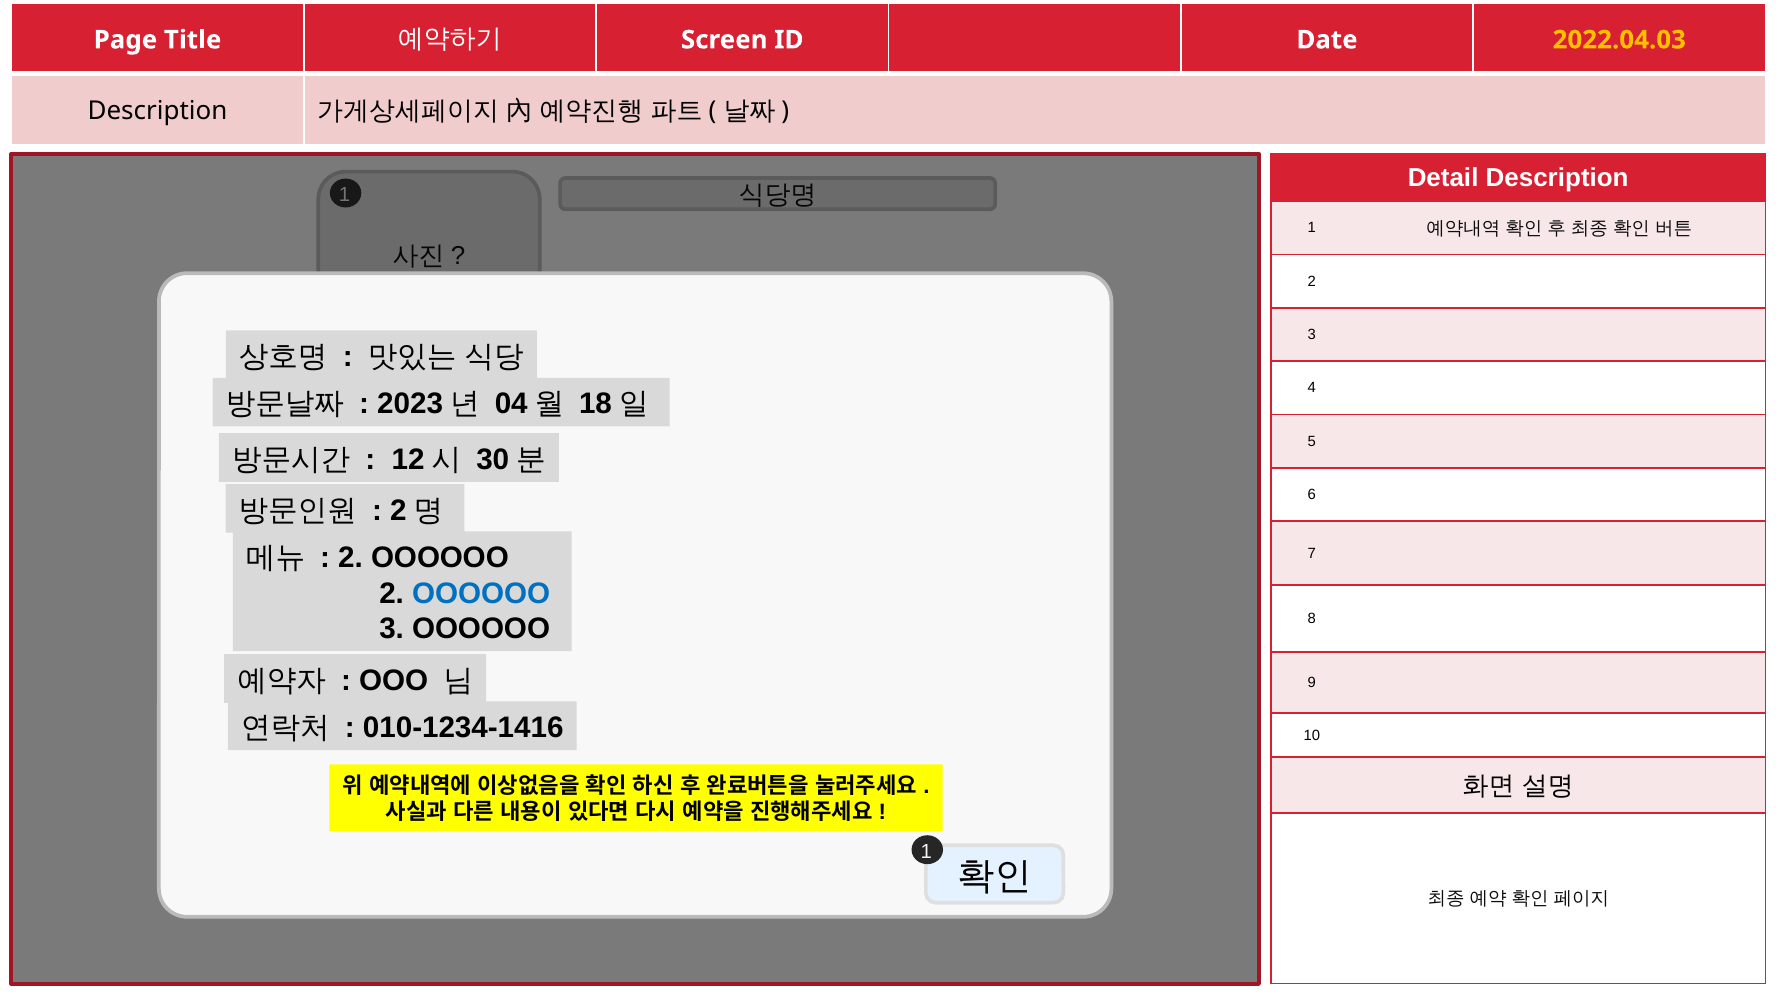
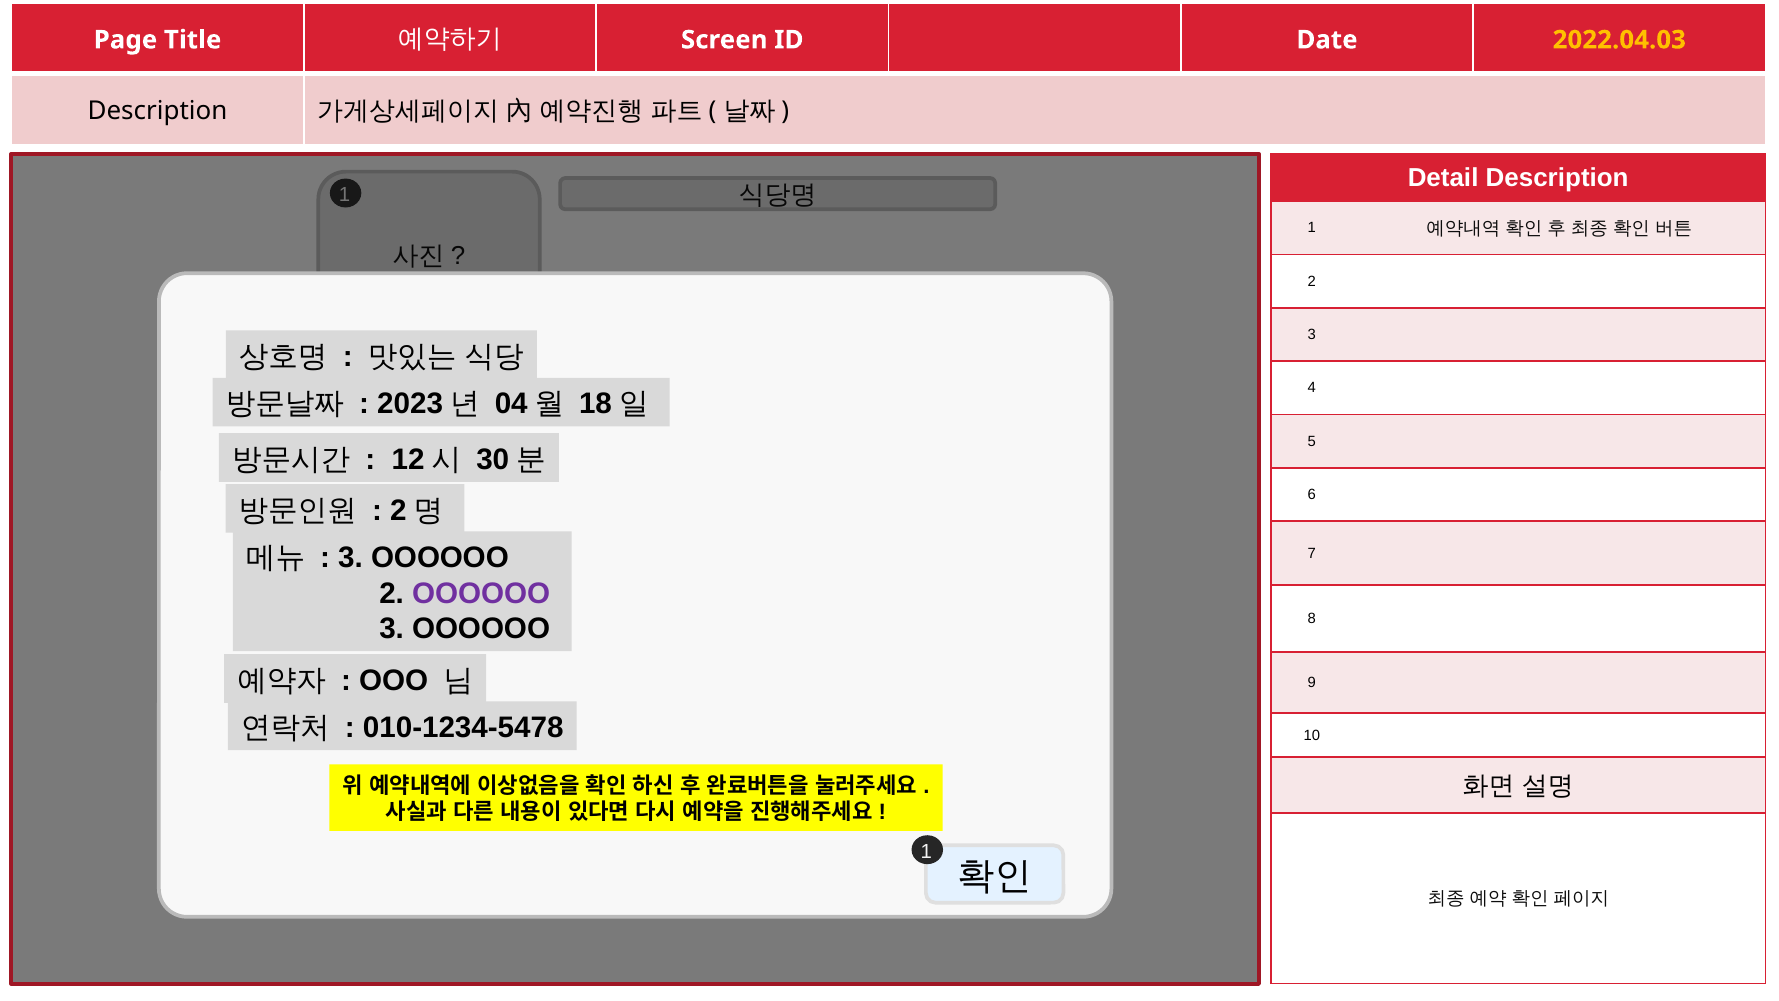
2: 2 -> 3 (351, 558)
OOOOOO colour: blue -> purple (481, 593)
010-1234-1416: 010-1234-1416 -> 010-1234-5478 (463, 728)
